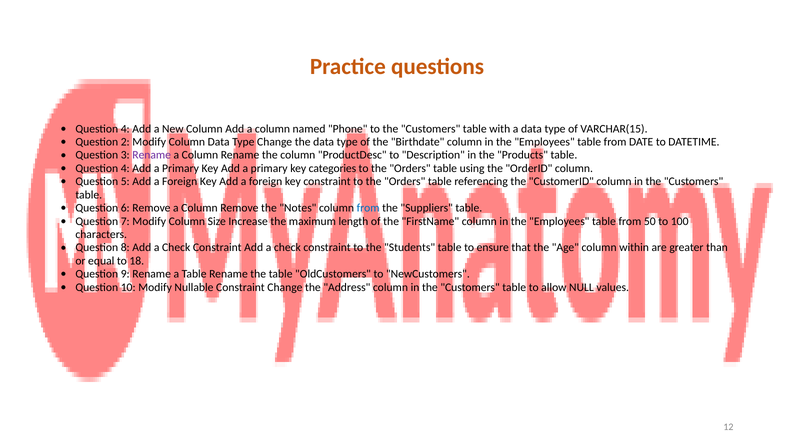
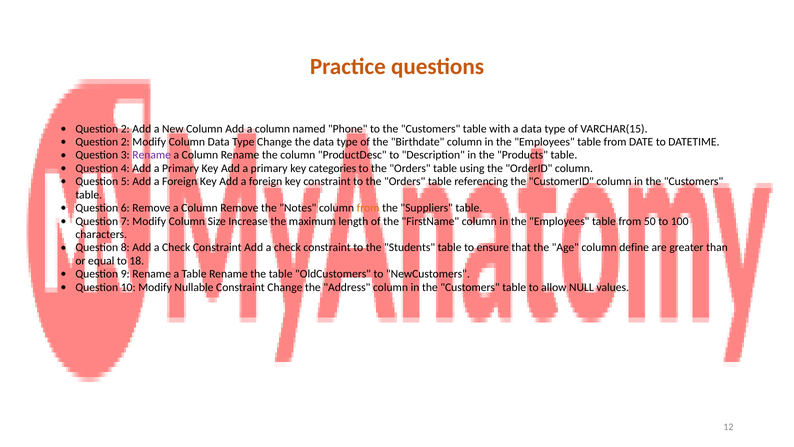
4: 4 -> 2 (125, 129)
from colour: blue -> orange (368, 208)
within: within -> define (634, 247)
